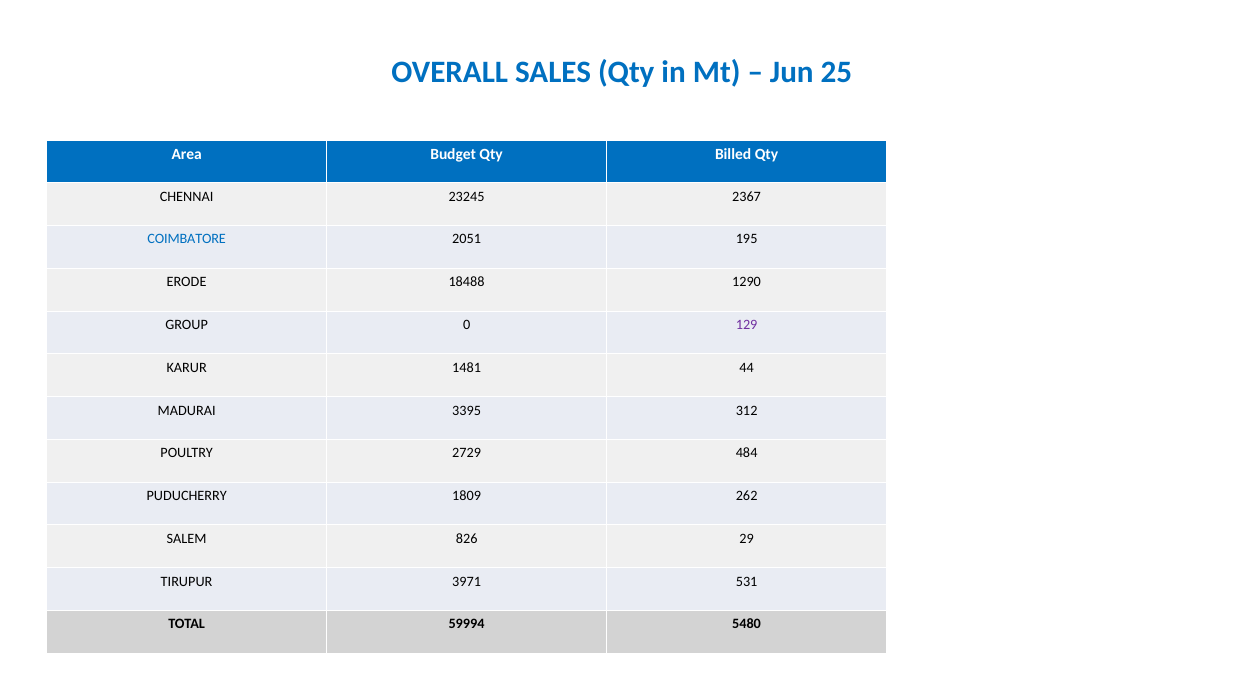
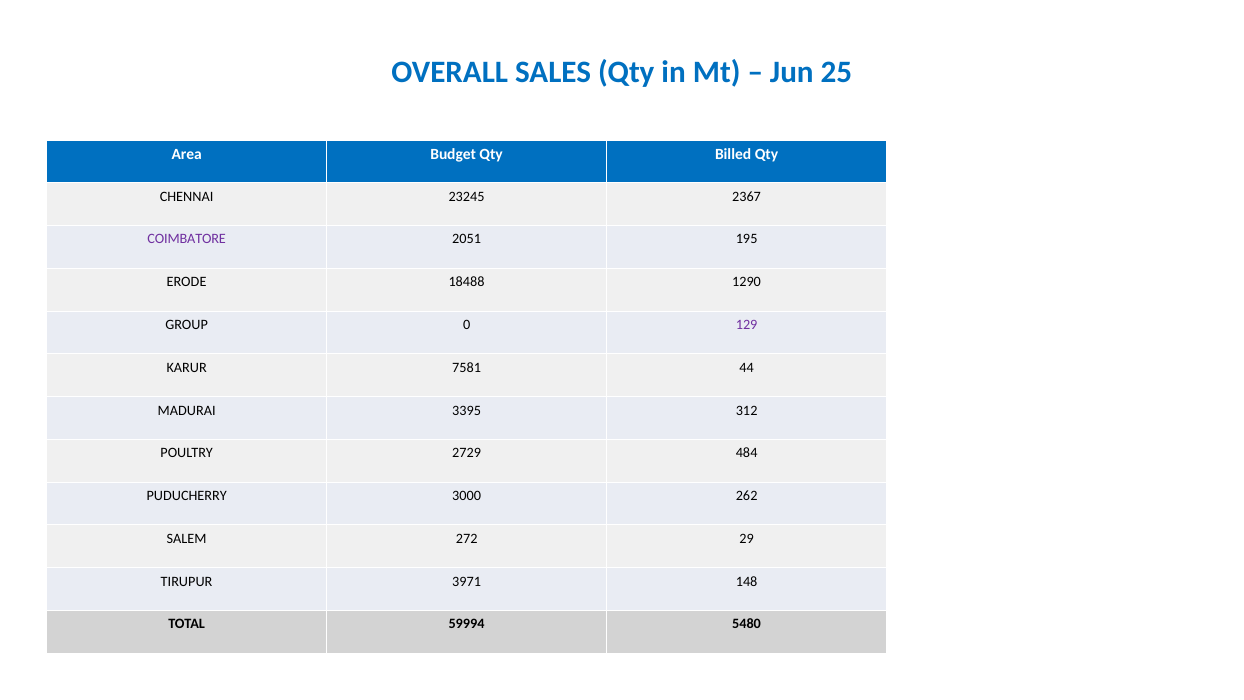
COIMBATORE colour: blue -> purple (187, 239)
1481: 1481 -> 7581 (467, 367)
1809: 1809 -> 3000 (467, 496)
826: 826 -> 272 (467, 539)
531: 531 -> 148 (747, 581)
